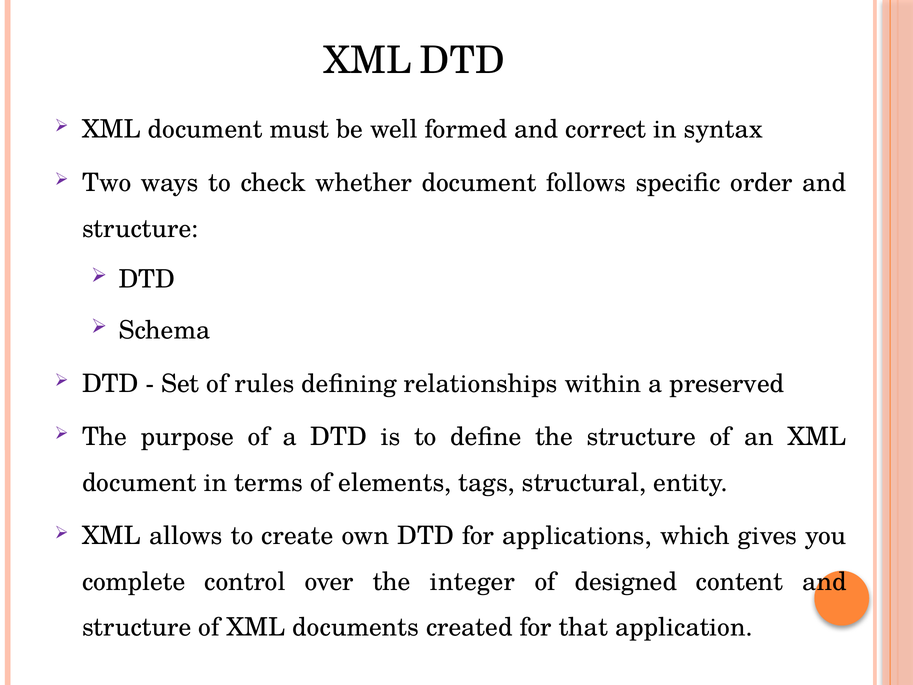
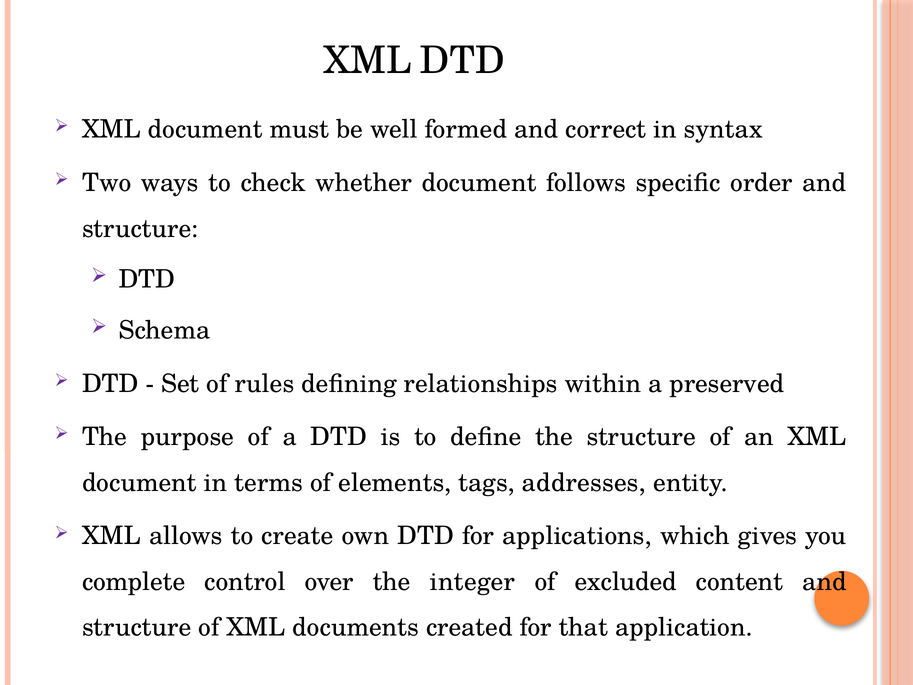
structural: structural -> addresses (584, 483)
designed: designed -> excluded (626, 582)
